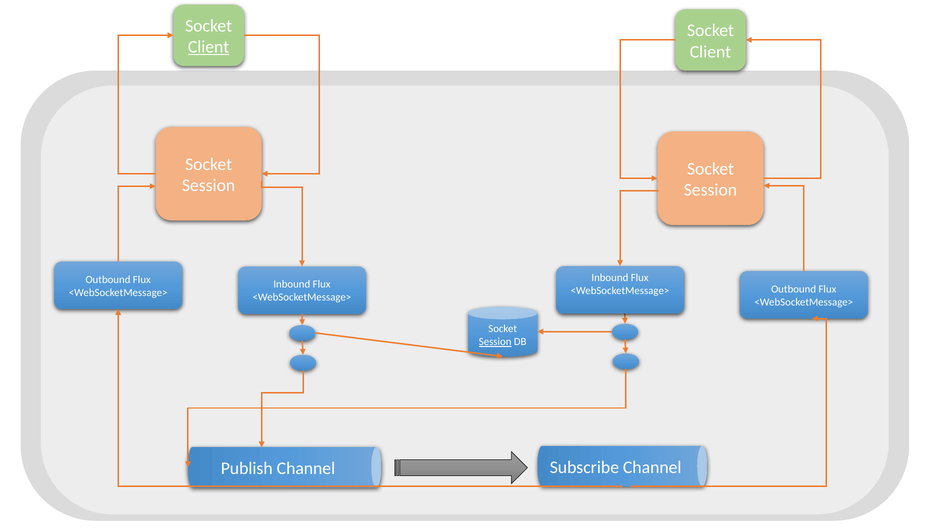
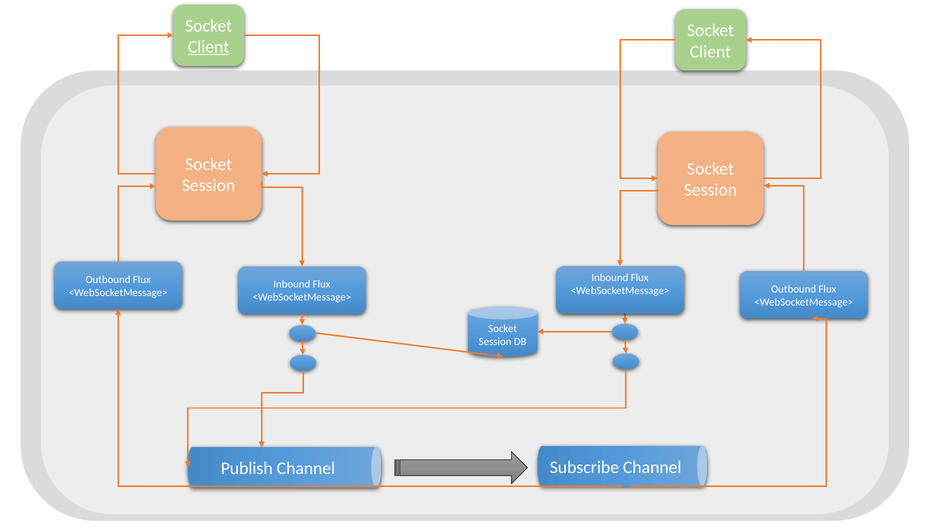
Session underline: present -> none (495, 342)
